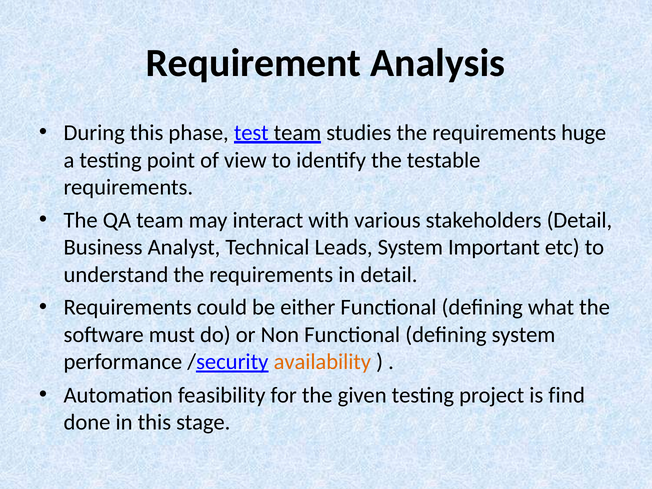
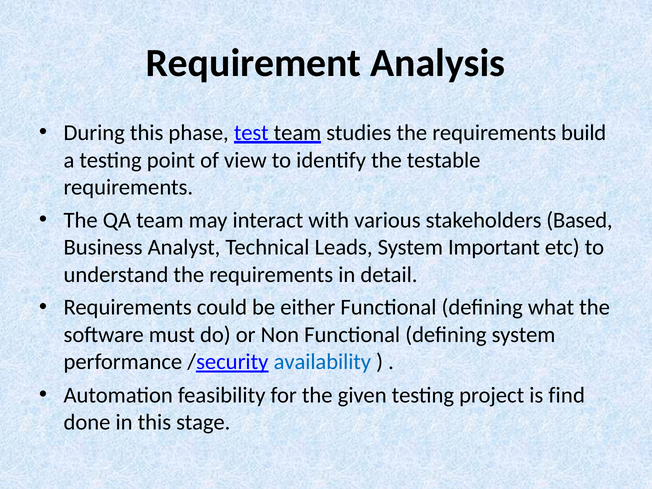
huge: huge -> build (584, 133)
stakeholders Detail: Detail -> Based (579, 220)
availability colour: orange -> blue (322, 362)
